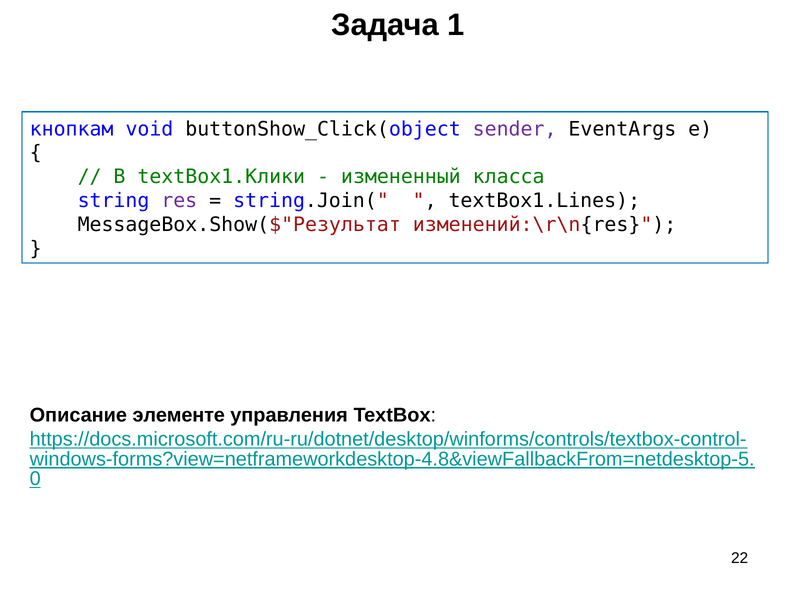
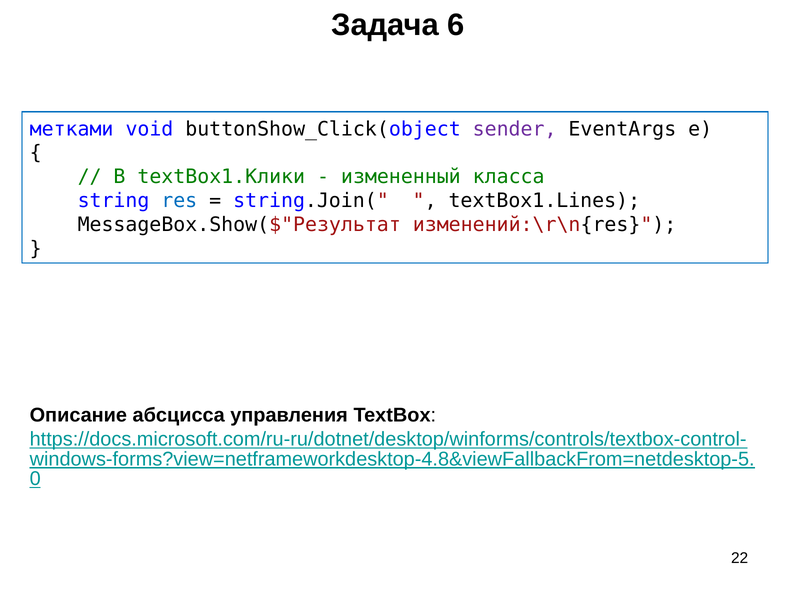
1: 1 -> 6 (456, 25)
кнопкам: кнопкам -> метками (72, 129)
res colour: purple -> blue (179, 201)
элементе: элементе -> абсцисса (179, 415)
